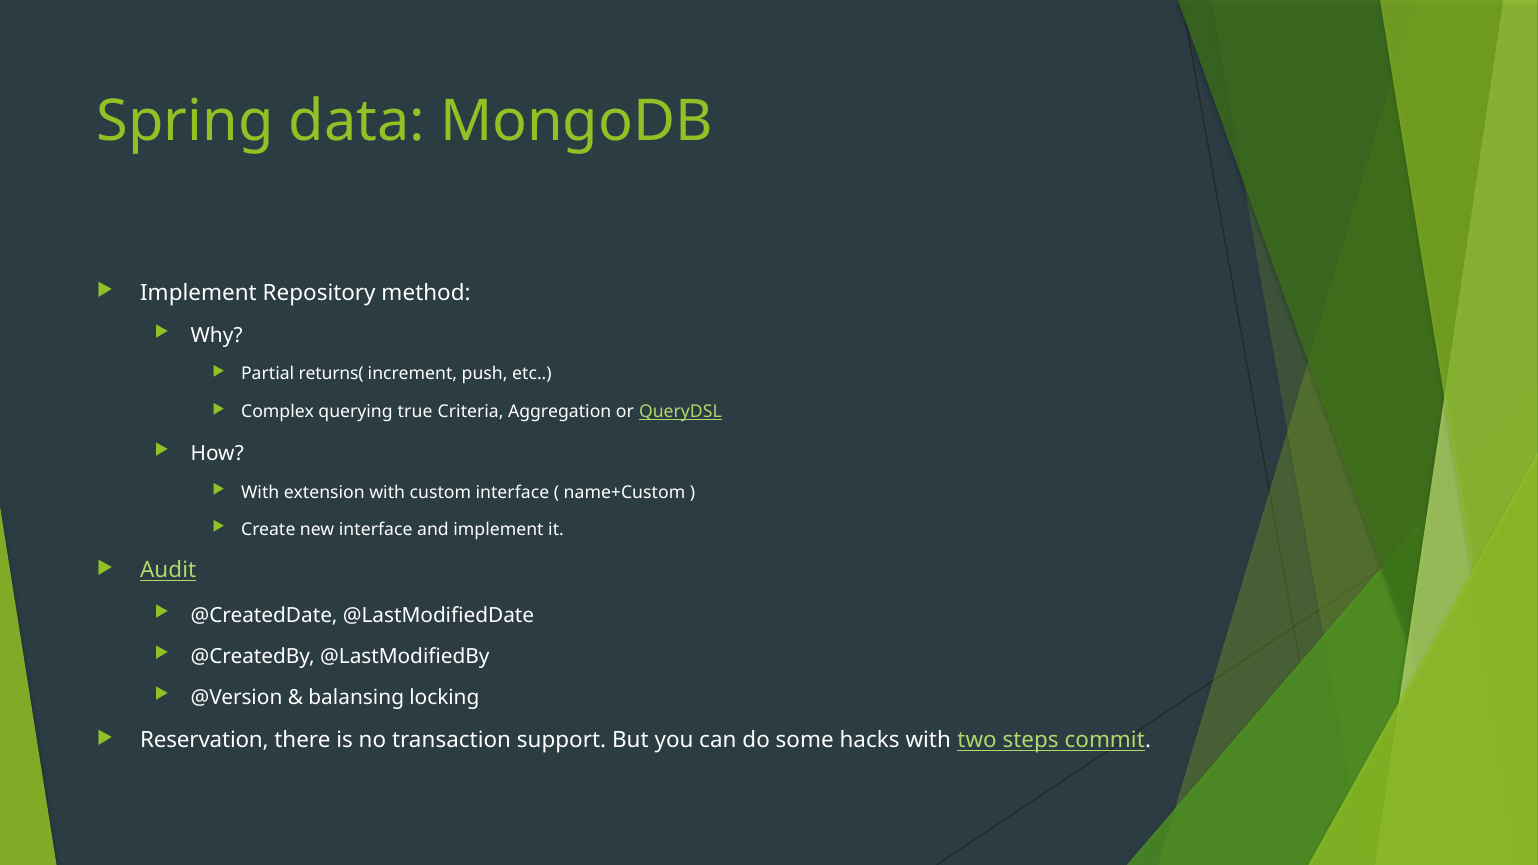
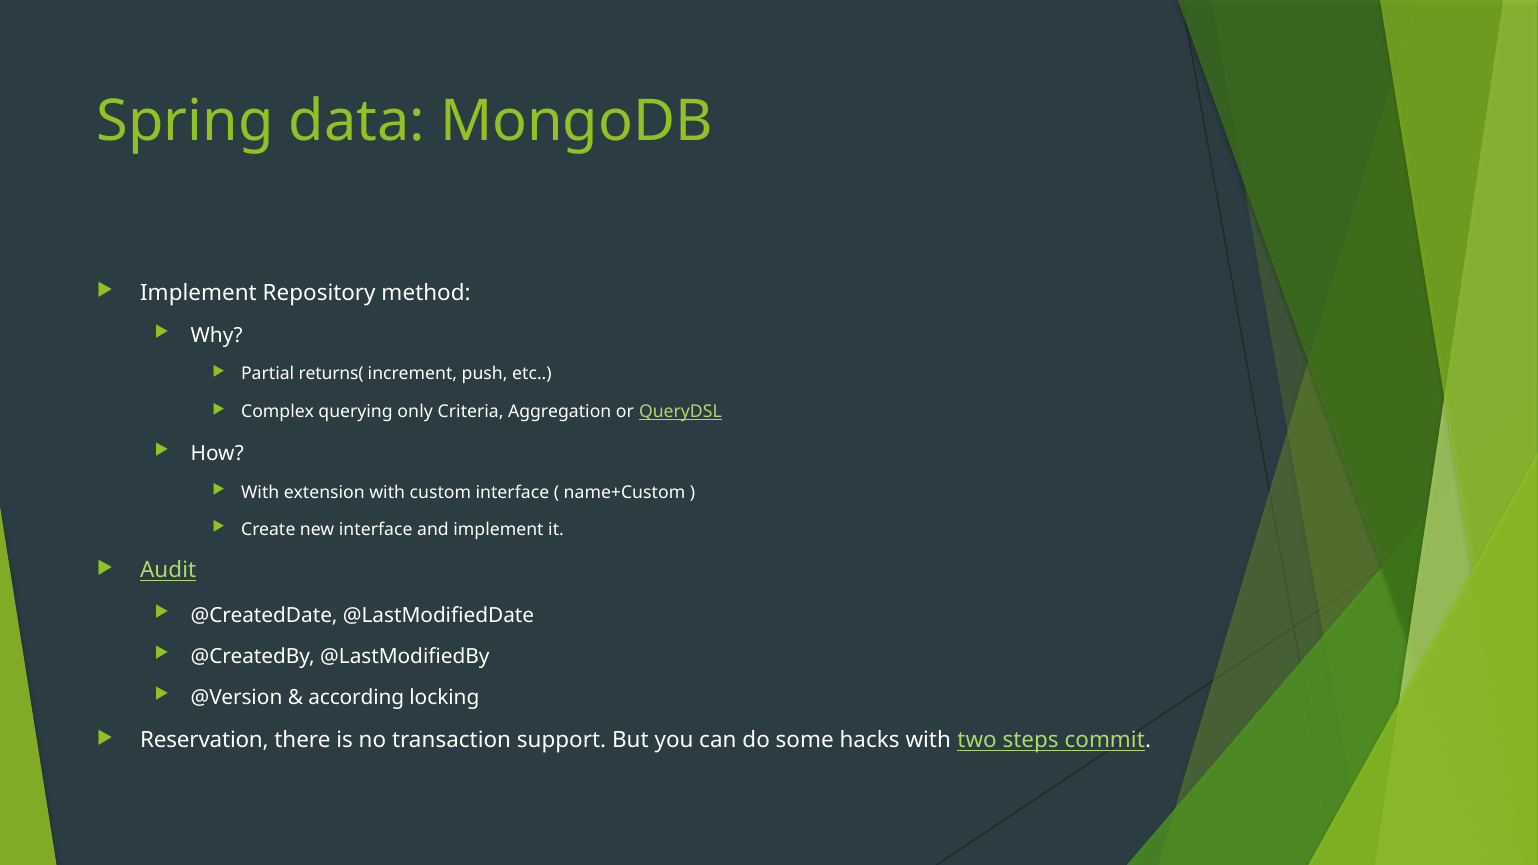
true: true -> only (415, 411)
balansing: balansing -> according (356, 698)
